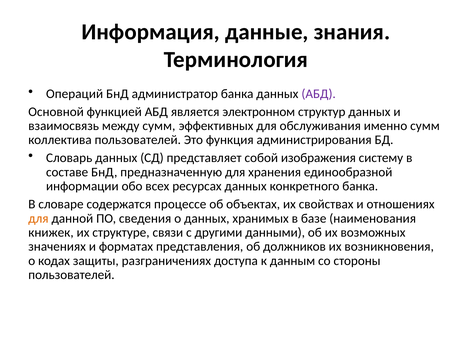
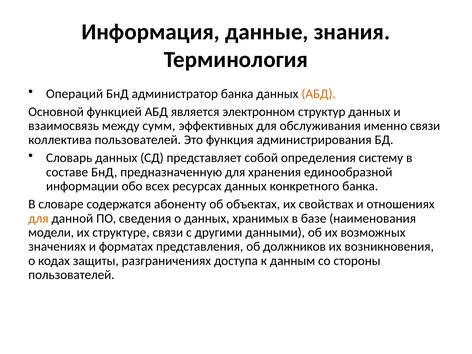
АБД colour: purple -> orange (319, 94)
именно сумм: сумм -> связи (425, 126)
изображения: изображения -> определения (318, 158)
процессе: процессе -> абоненту (180, 204)
книжек: книжек -> модели (51, 233)
